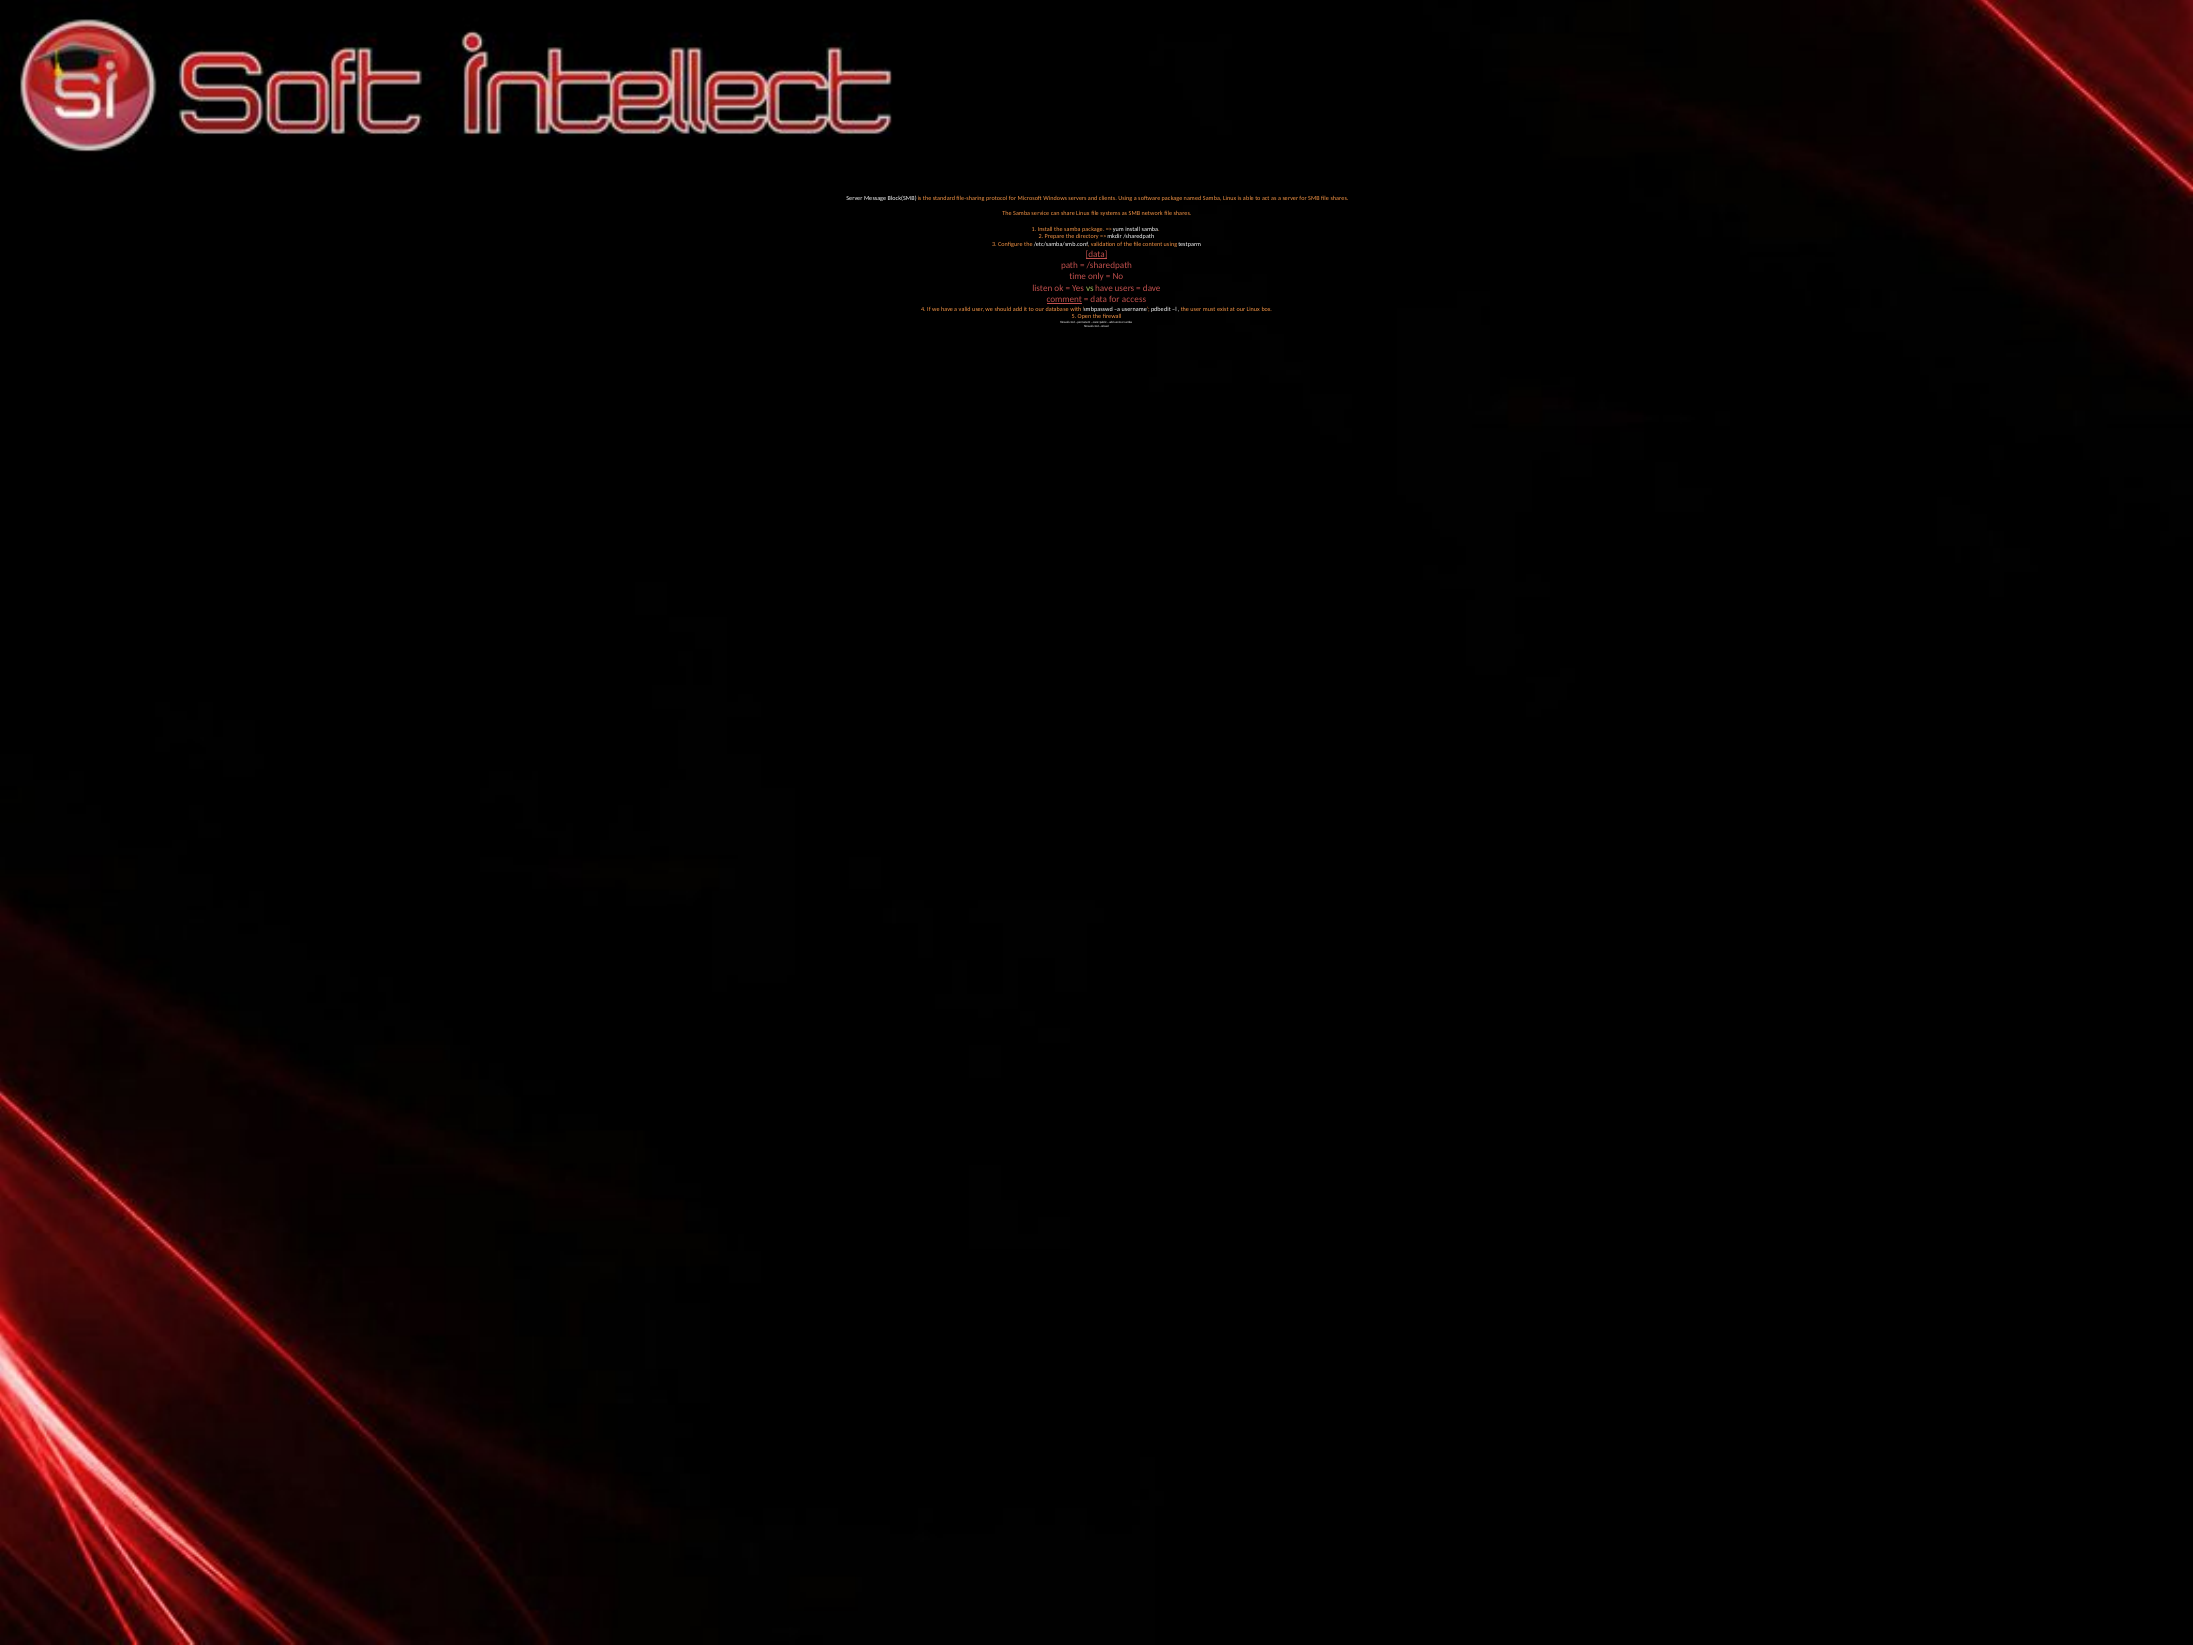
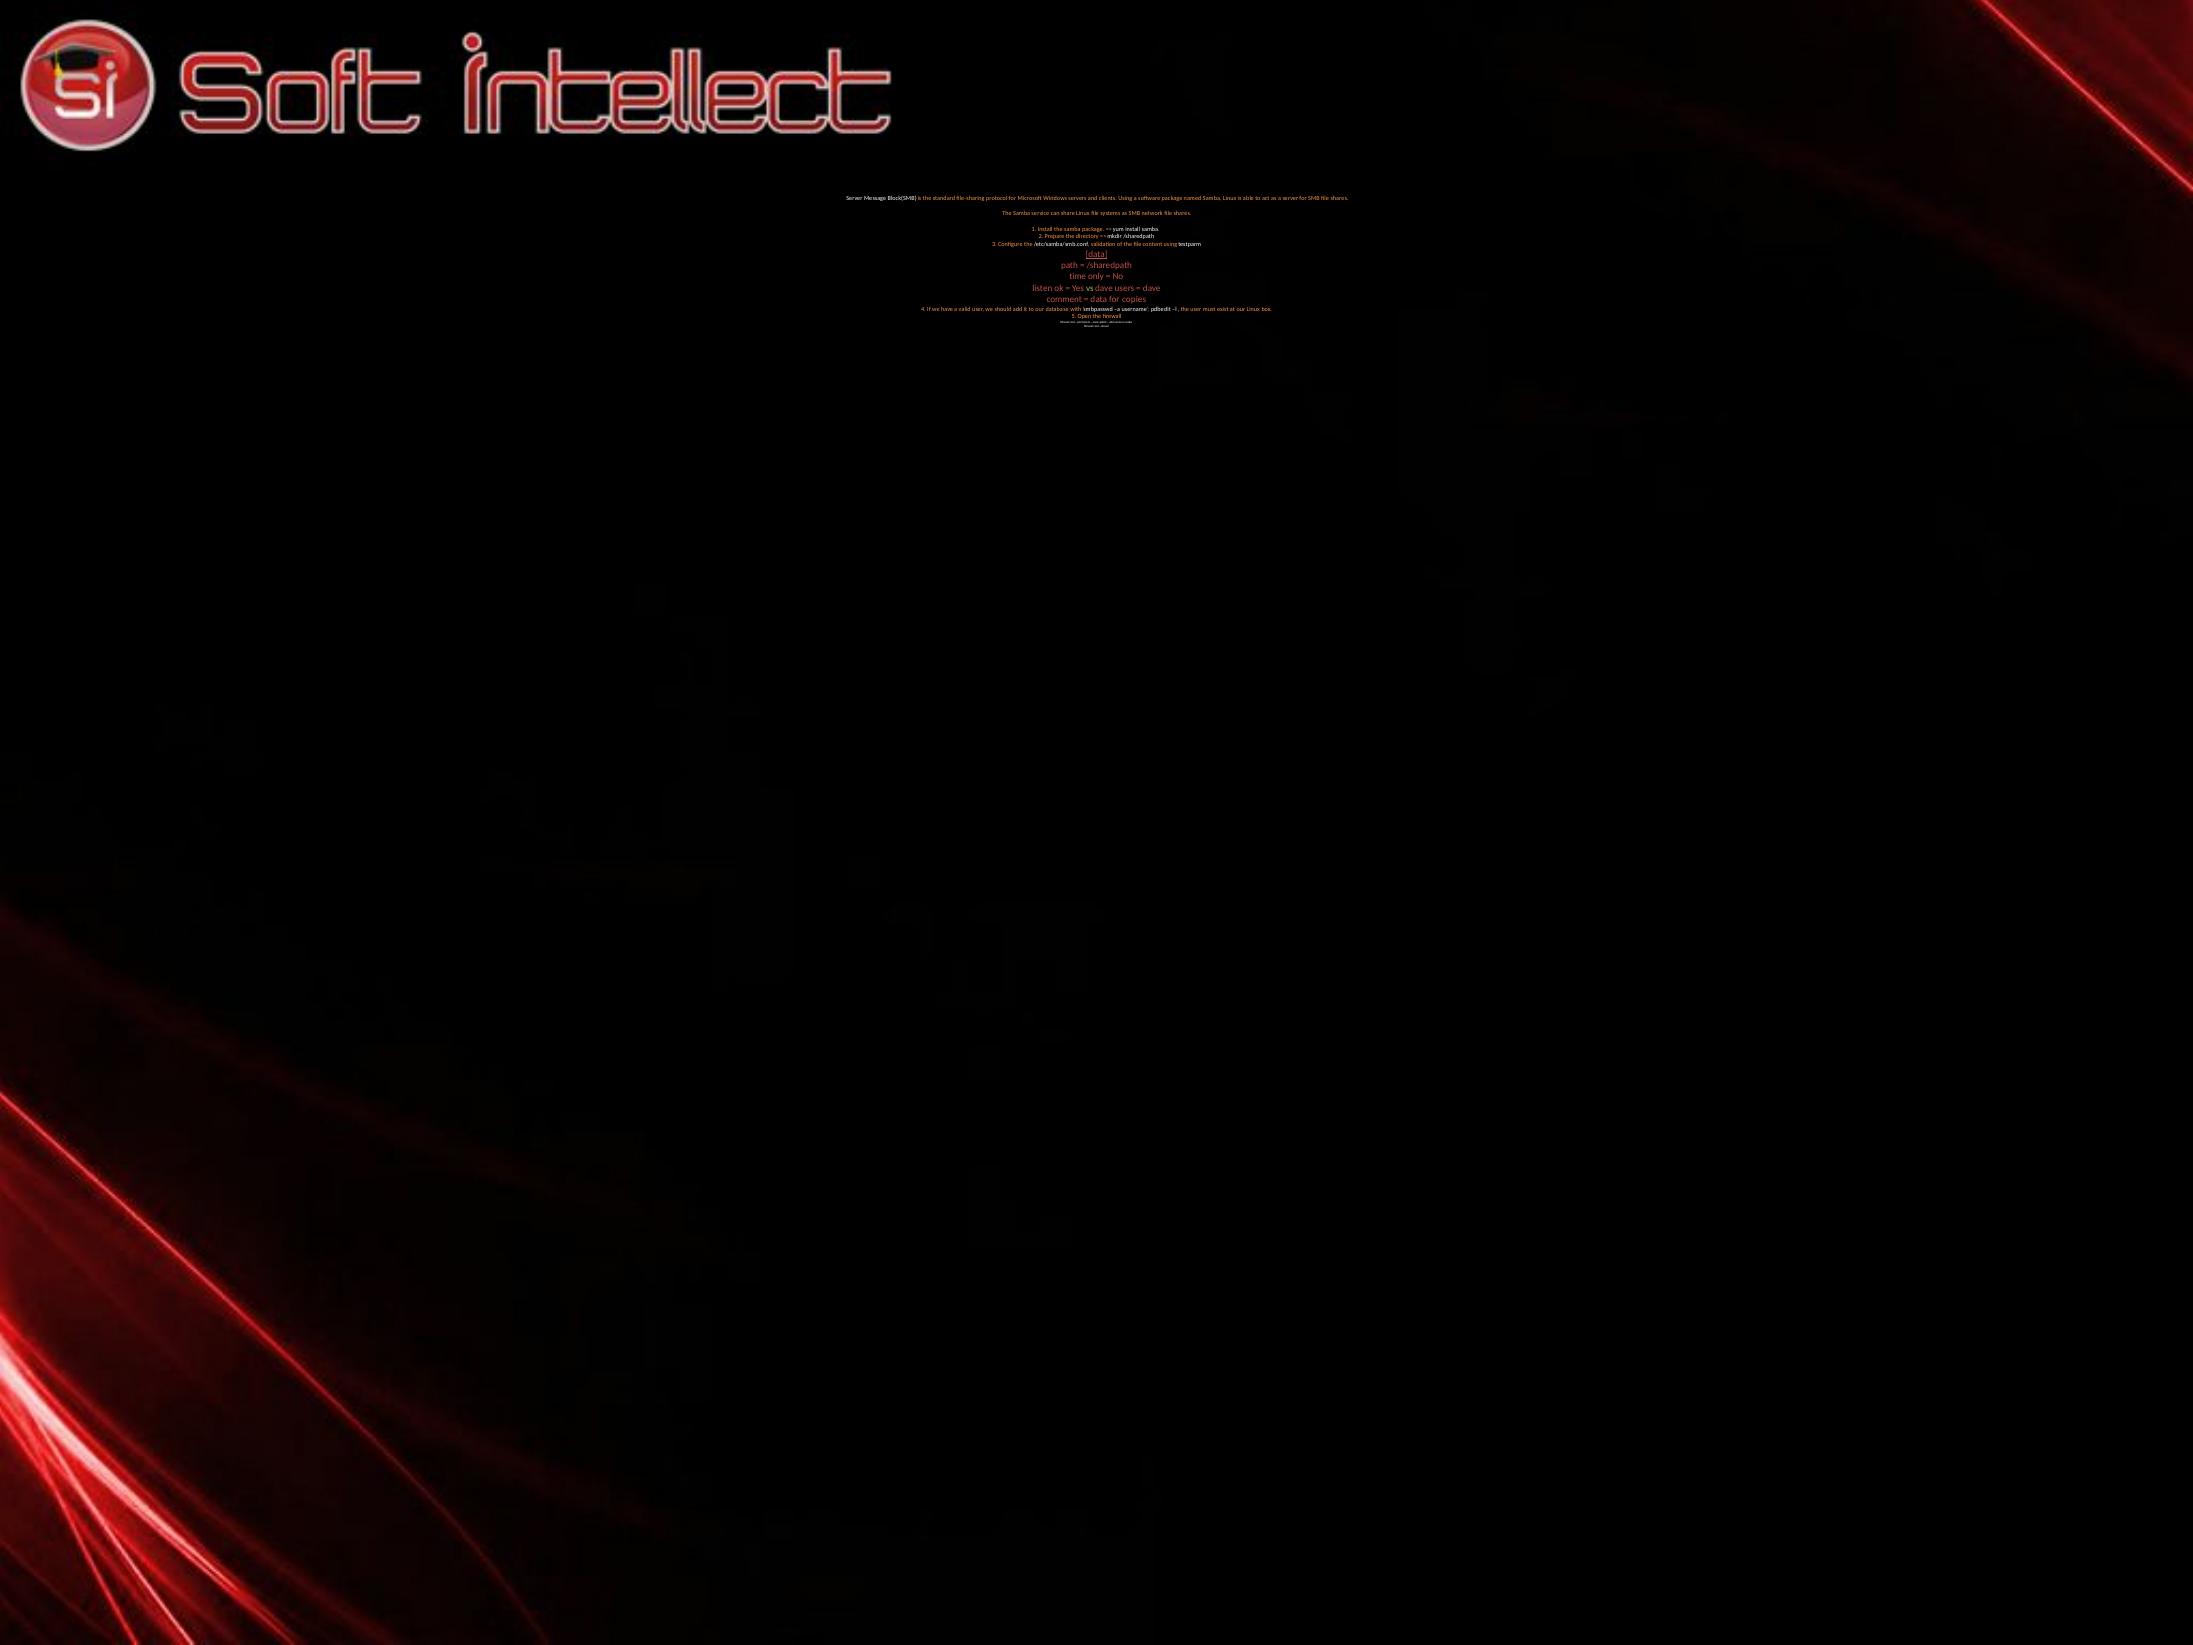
vs have: have -> dave (1104, 288)
comment underline: present -> none (1064, 300)
access: access -> copies (1134, 300)
